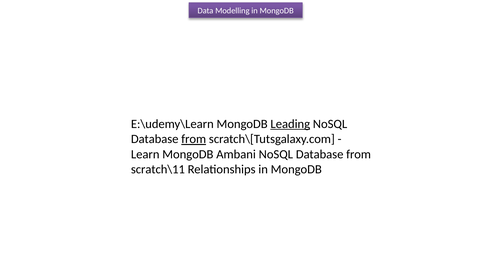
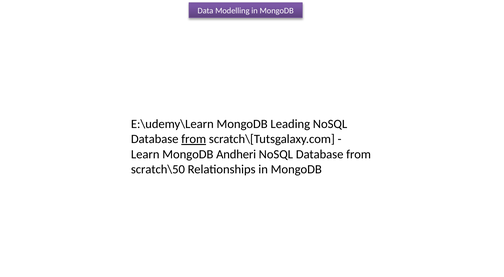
Leading underline: present -> none (290, 124)
Ambani: Ambani -> Andheri (236, 154)
scratch\11: scratch\11 -> scratch\50 (158, 169)
